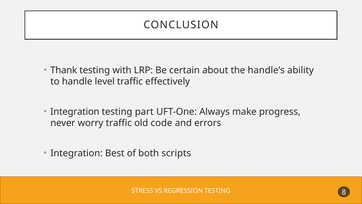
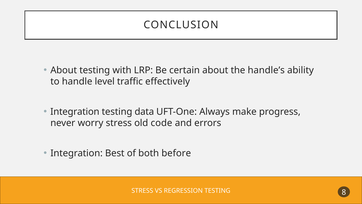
Thank: Thank -> About (64, 70)
part: part -> data (144, 112)
worry traffic: traffic -> stress (119, 123)
scripts: scripts -> before (176, 153)
